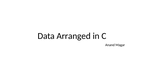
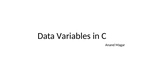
Arranged: Arranged -> Variables (74, 36)
